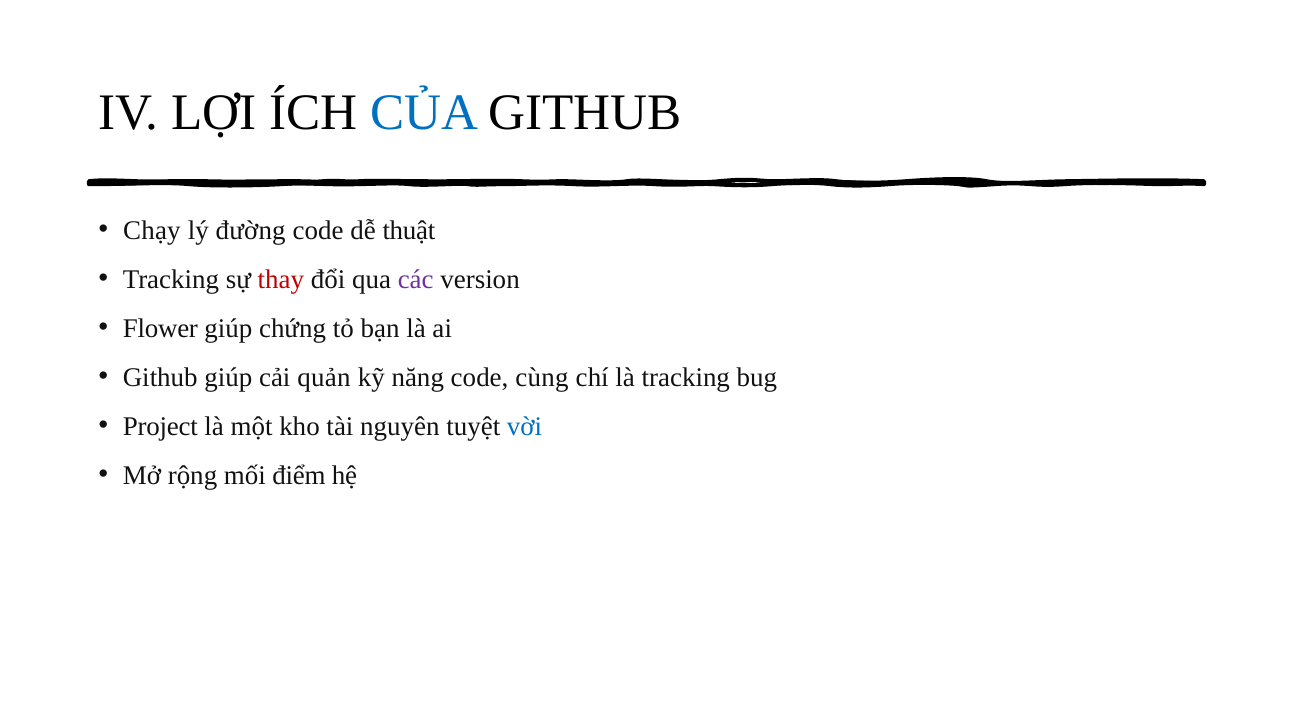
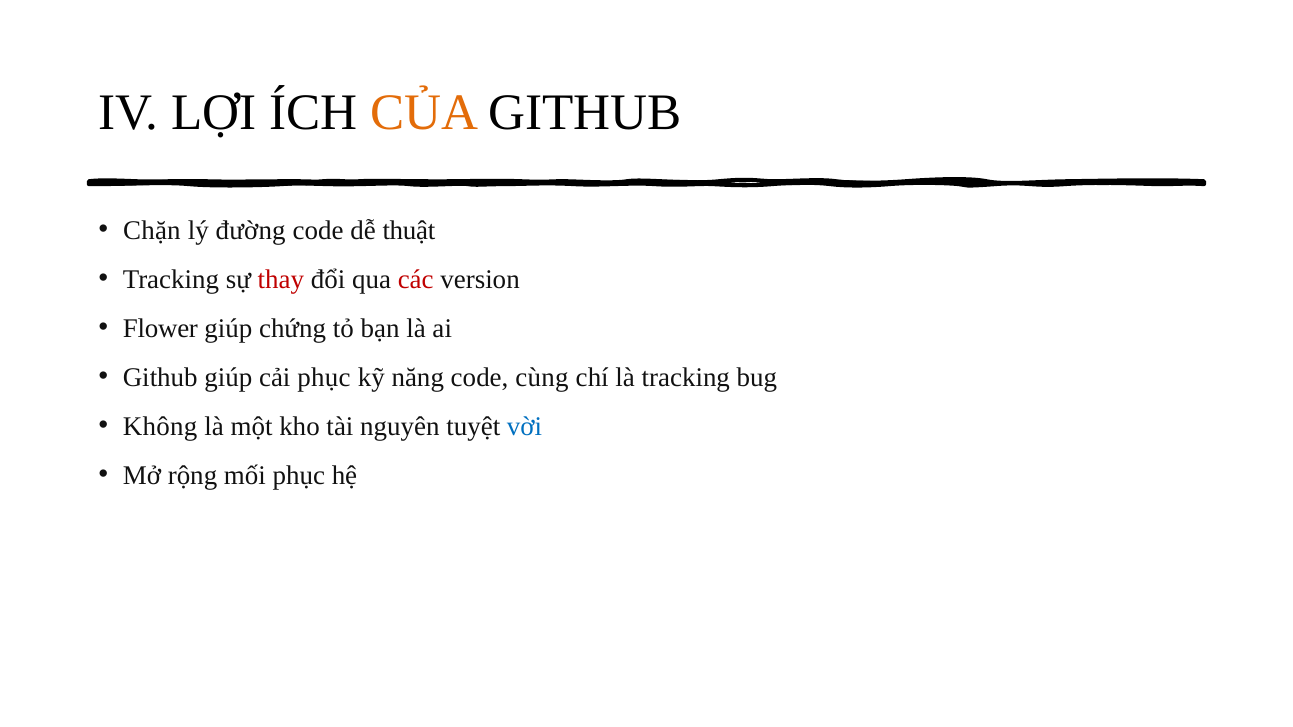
CỦA colour: blue -> orange (425, 113)
Chạy: Chạy -> Chặn (152, 231)
các colour: purple -> red (416, 280)
cải quản: quản -> phục (324, 378)
Project: Project -> Không (160, 427)
mối điểm: điểm -> phục (299, 476)
